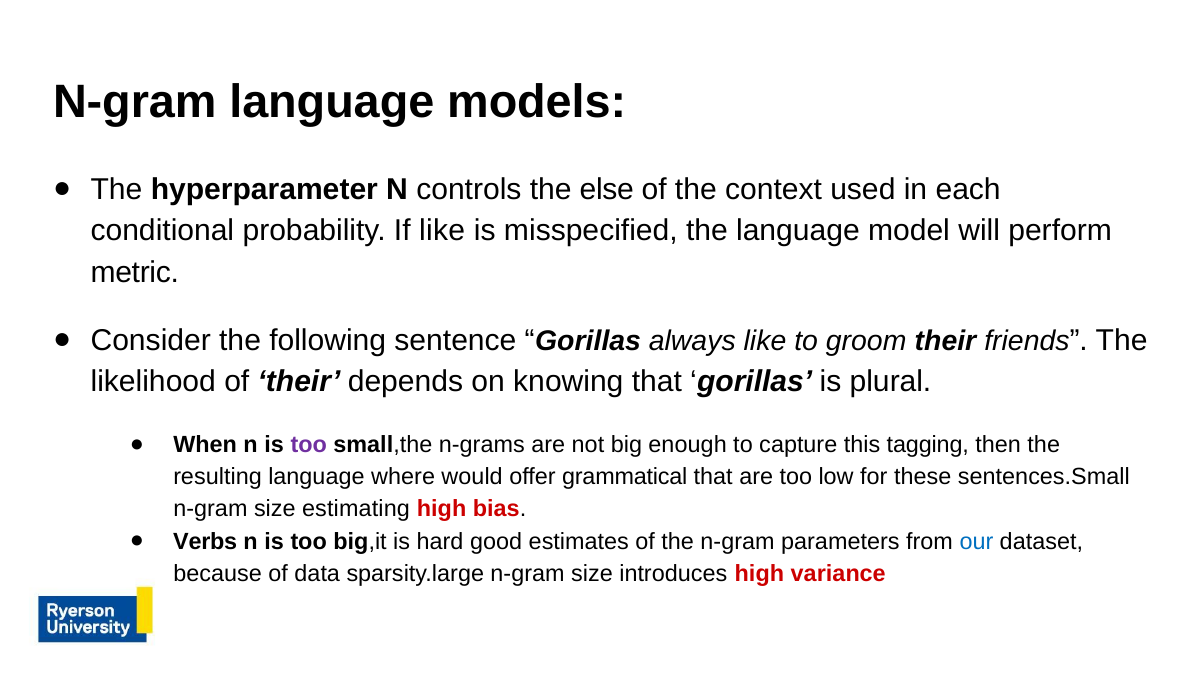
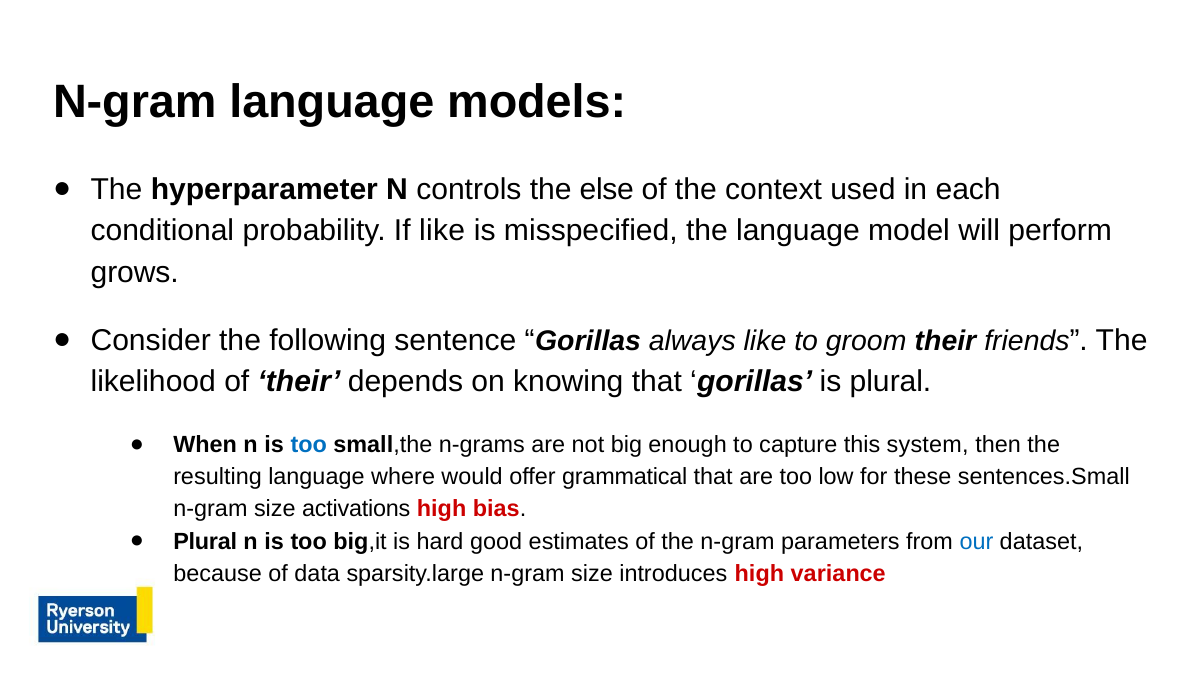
metric: metric -> grows (135, 272)
too colour: purple -> blue (309, 444)
tagging: tagging -> system (928, 444)
estimating: estimating -> activations (356, 509)
Verbs: Verbs -> Plural (205, 541)
